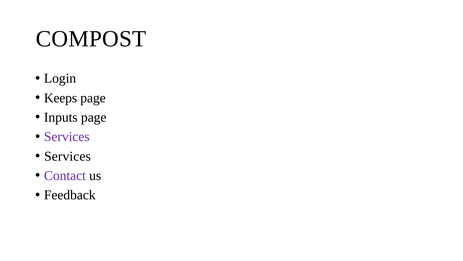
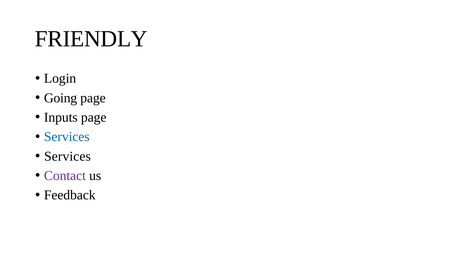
COMPOST: COMPOST -> FRIENDLY (91, 39)
Keeps: Keeps -> Going (61, 98)
Services colour: purple -> blue (67, 137)
